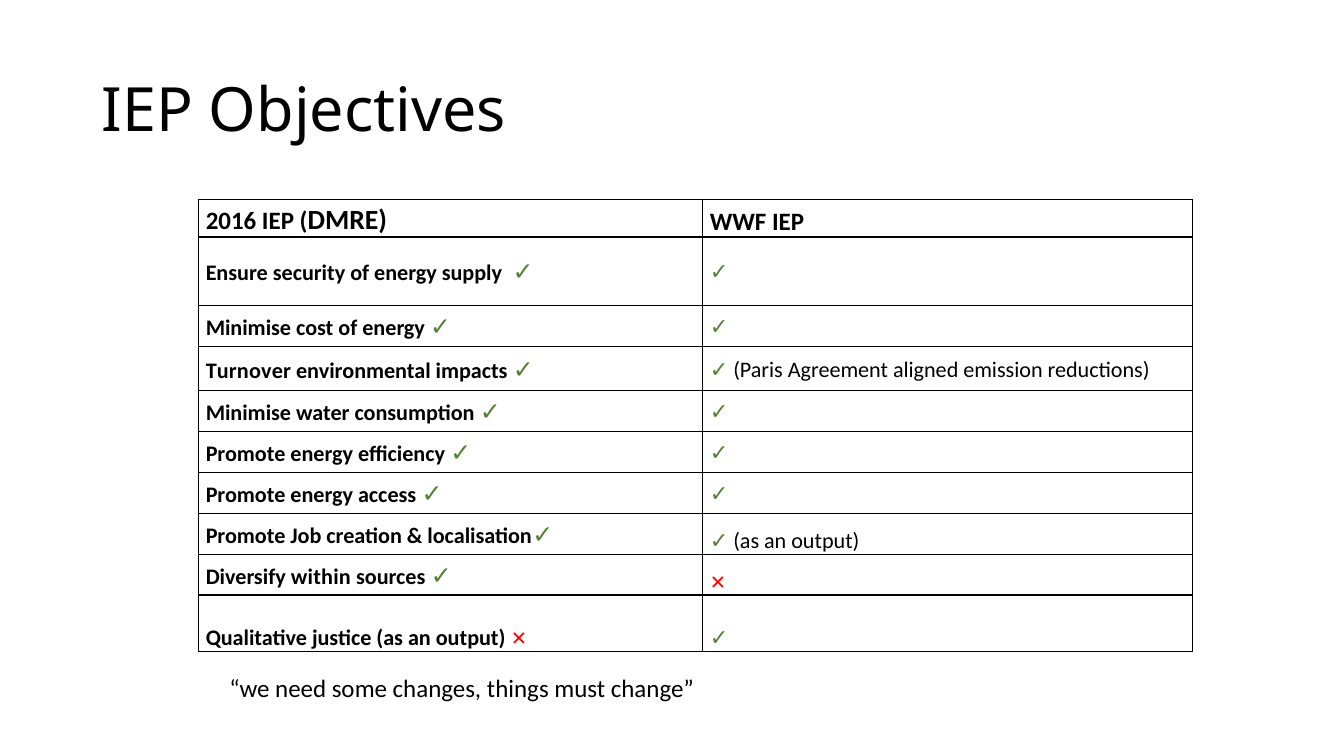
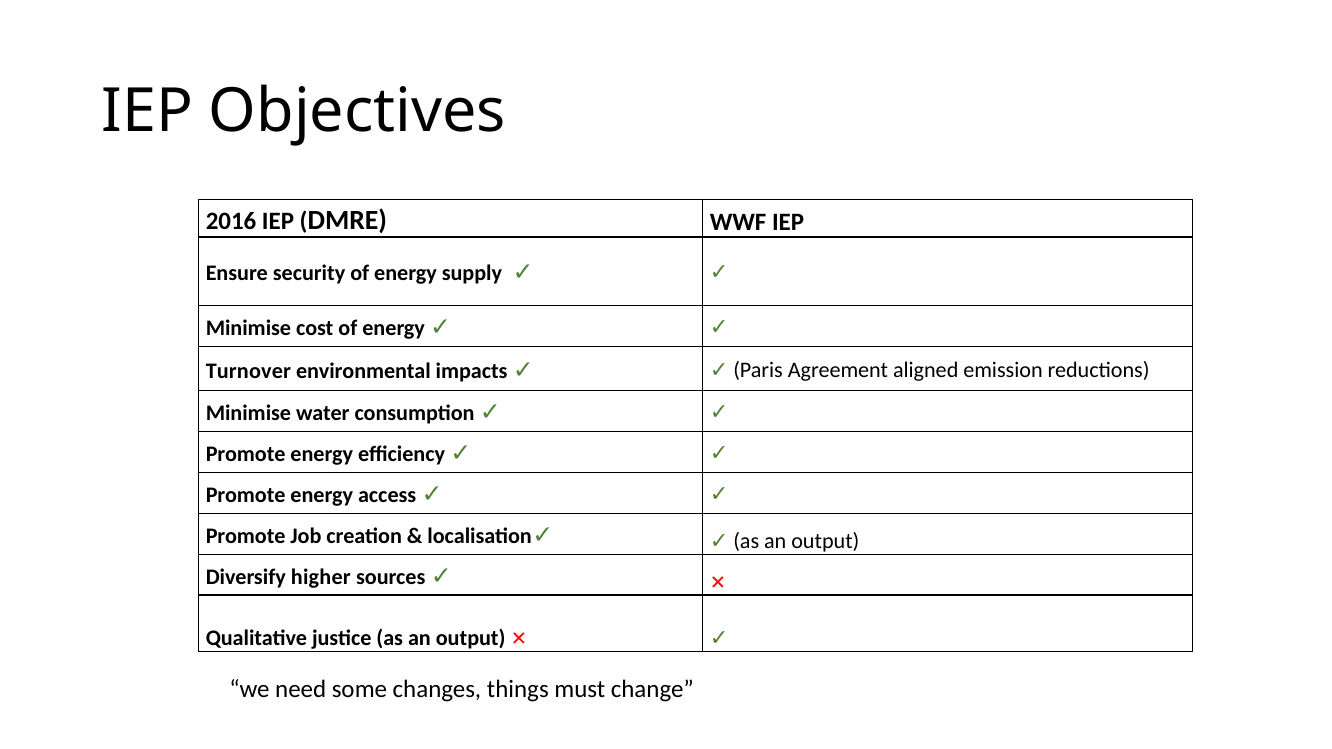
within: within -> higher (321, 577)
